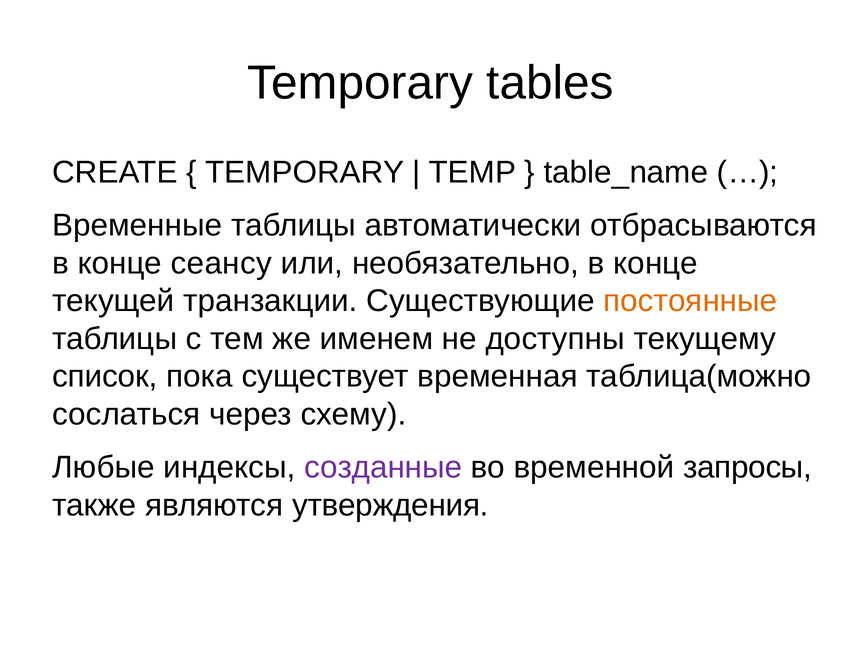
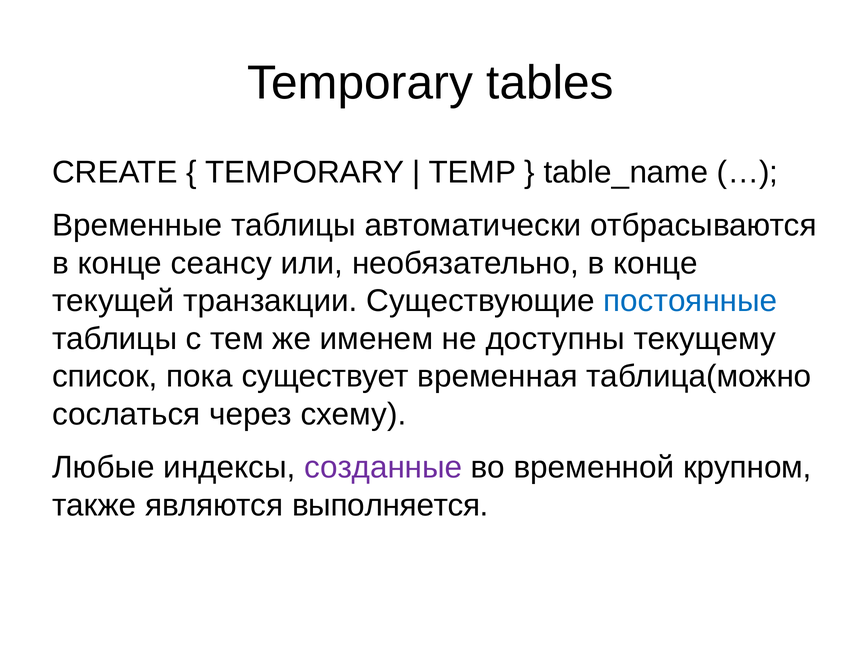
постоянные colour: orange -> blue (690, 301)
запросы: запросы -> крупном (747, 468)
утверждения: утверждения -> выполняется (390, 506)
